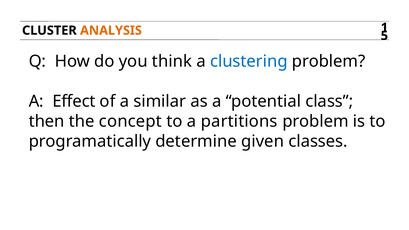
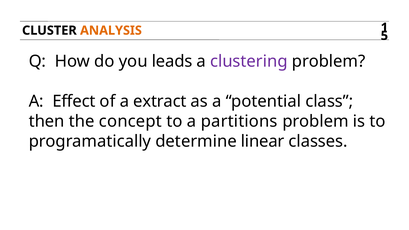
think: think -> leads (172, 61)
clustering colour: blue -> purple (249, 61)
similar: similar -> extract (160, 101)
given: given -> linear (263, 141)
